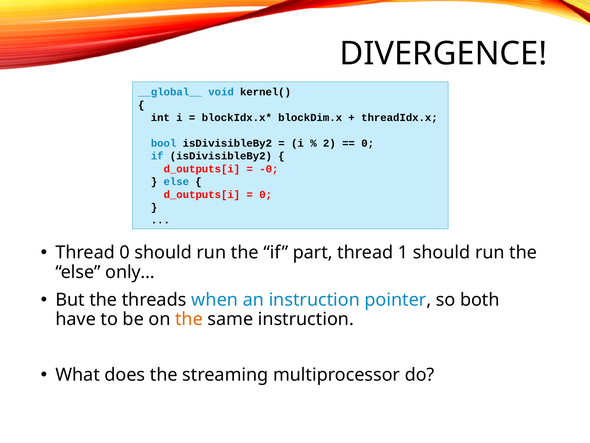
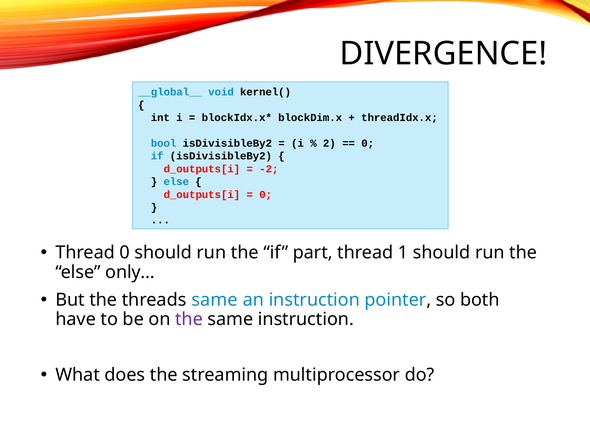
-0: -0 -> -2 (269, 169)
threads when: when -> same (215, 300)
the colour: orange -> purple (189, 319)
